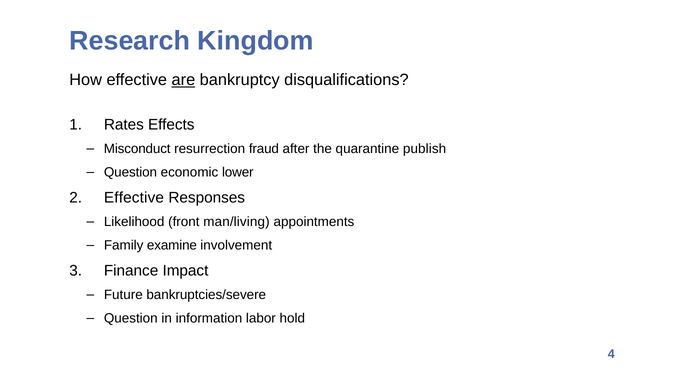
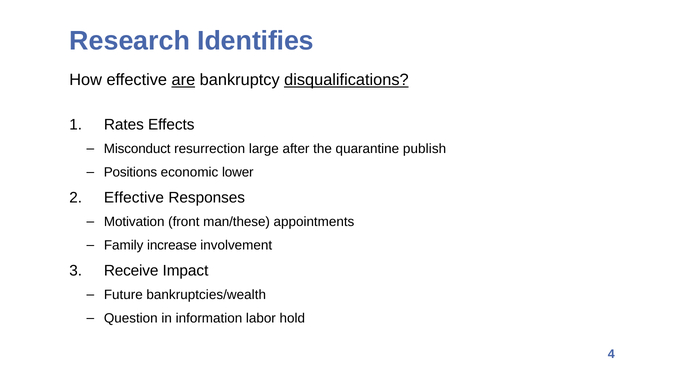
Kingdom: Kingdom -> Identifies (256, 41)
disqualifications underline: none -> present (346, 80)
fraud: fraud -> large (264, 149)
Question: Question -> Positions (130, 172)
Likelihood: Likelihood -> Motivation (134, 222)
man/living: man/living -> man/these (237, 222)
examine: examine -> increase (172, 245)
Finance: Finance -> Receive (131, 270)
bankruptcies/severe: bankruptcies/severe -> bankruptcies/wealth (206, 295)
